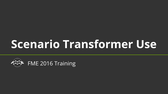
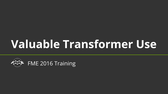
Scenario: Scenario -> Valuable (35, 45)
